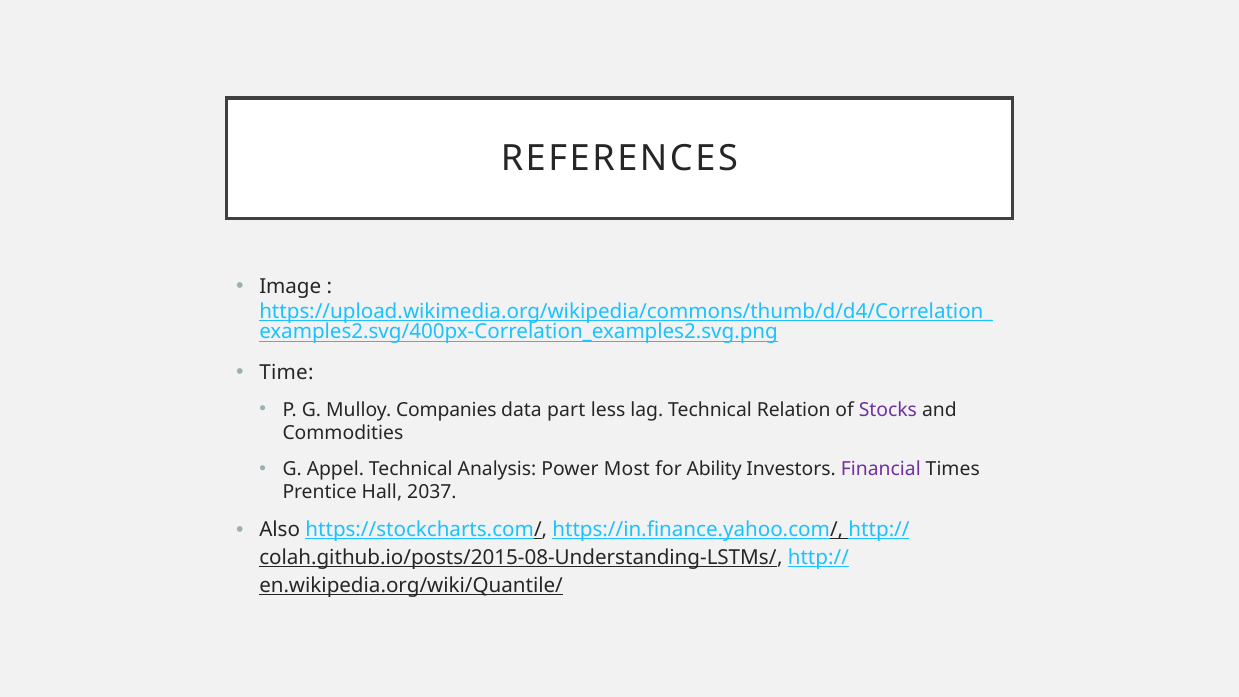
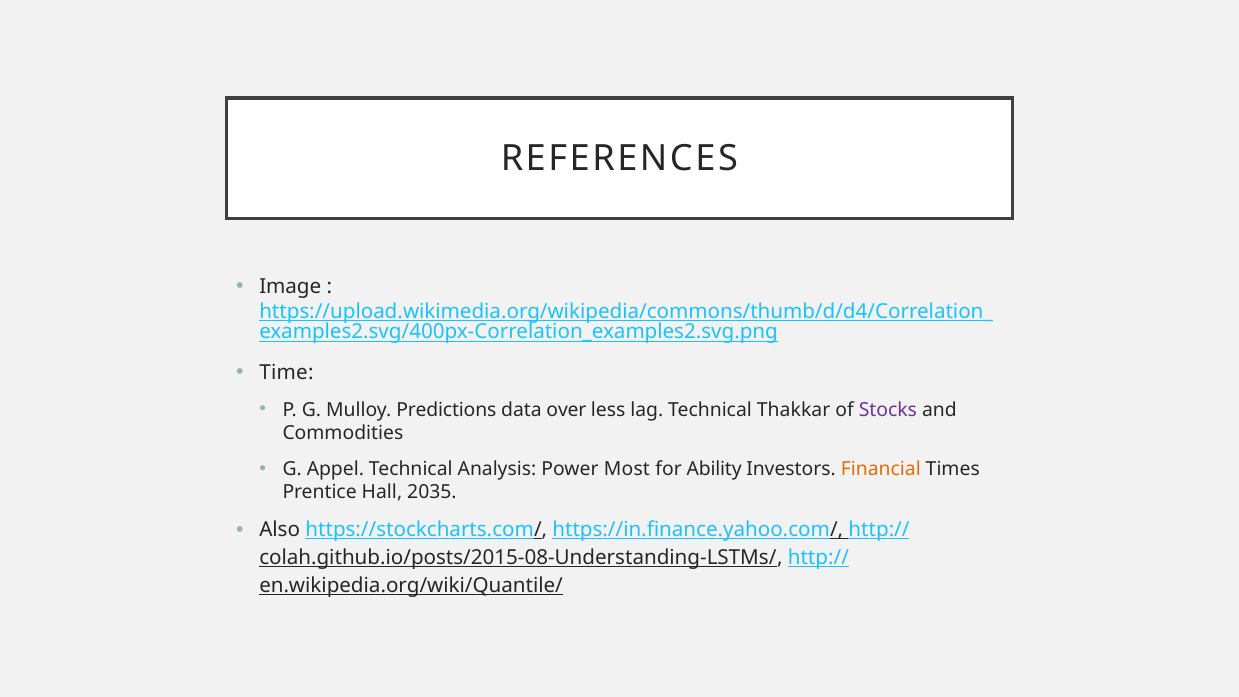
Companies: Companies -> Predictions (446, 410)
part: part -> over (566, 410)
Relation: Relation -> Thakkar (794, 410)
Financial colour: purple -> orange (881, 469)
2037: 2037 -> 2035 (432, 492)
